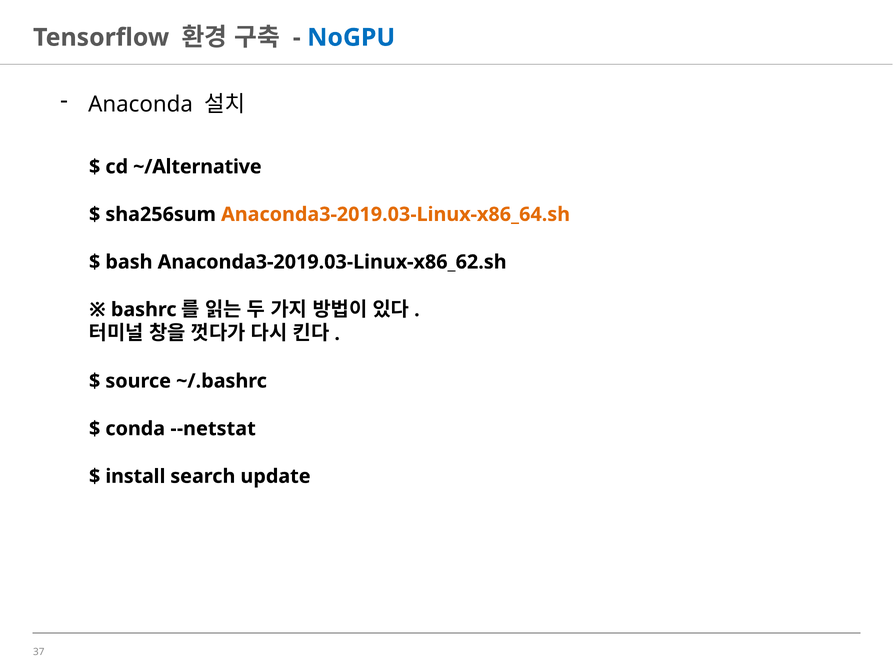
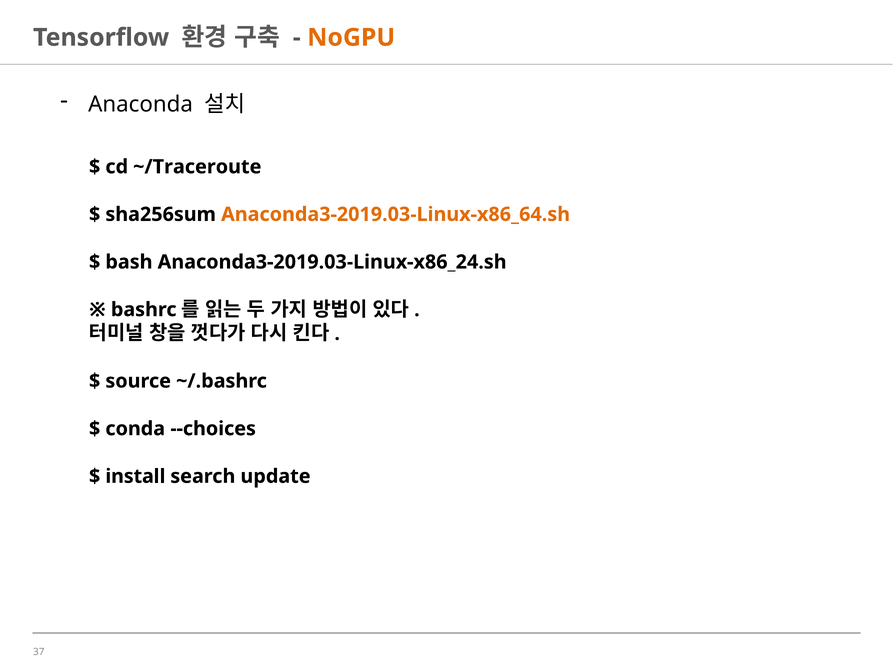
NoGPU colour: blue -> orange (351, 38)
~/Alternative: ~/Alternative -> ~/Traceroute (197, 167)
Anaconda3-2019.03-Linux-x86_62.sh: Anaconda3-2019.03-Linux-x86_62.sh -> Anaconda3-2019.03-Linux-x86_24.sh (332, 262)
--netstat: --netstat -> --choices (213, 429)
